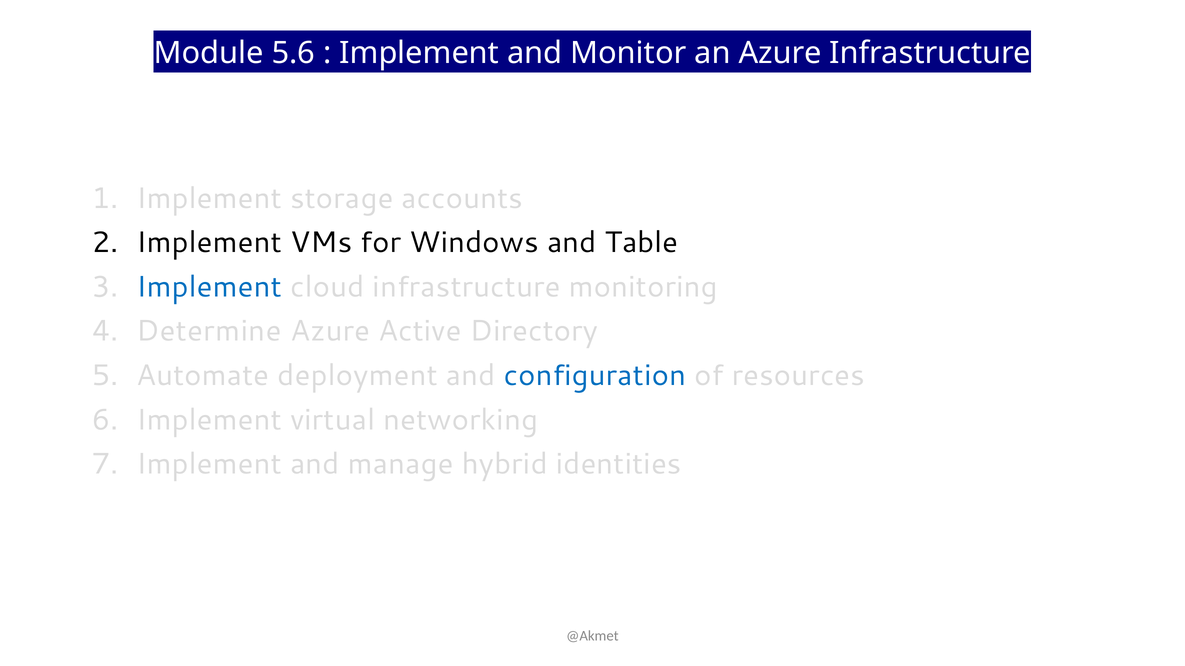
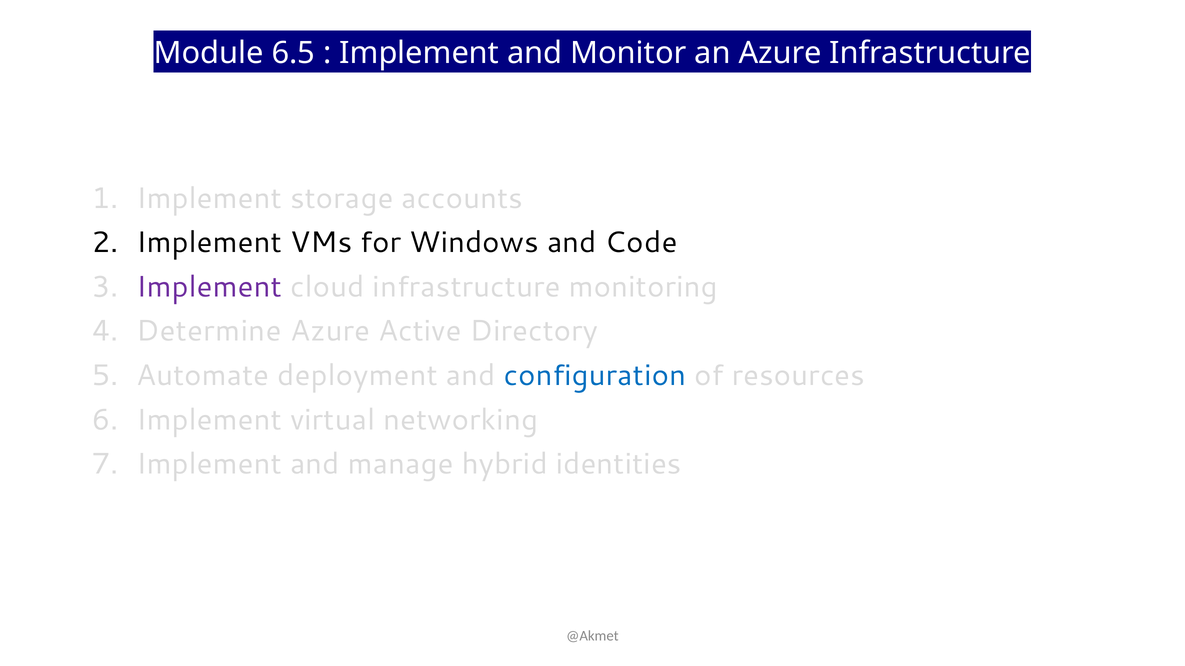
5.6: 5.6 -> 6.5 (293, 53)
Table: Table -> Code (641, 243)
Implement colour: blue -> purple (209, 287)
